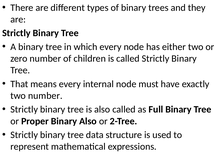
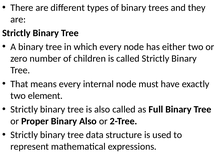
two number: number -> element (45, 96)
